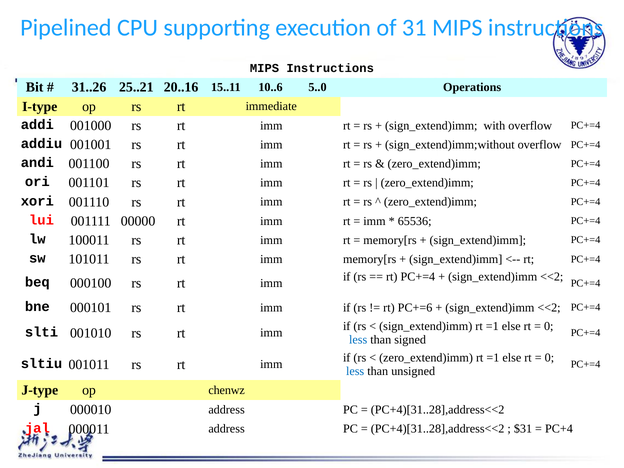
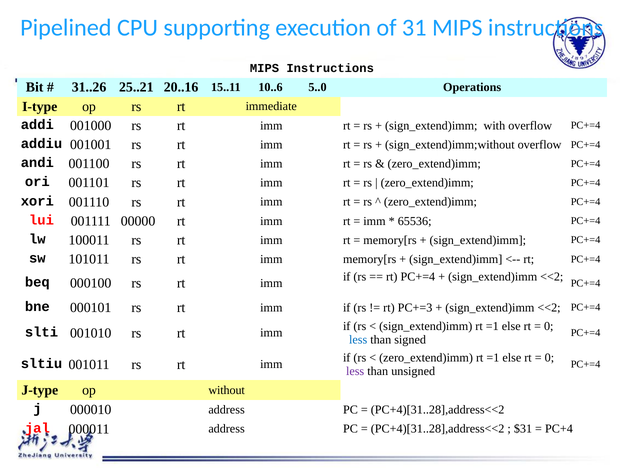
PC+=6: PC+=6 -> PC+=3 (415, 308)
less colour: blue -> purple (355, 371)
chenwz: chenwz -> without (227, 390)
